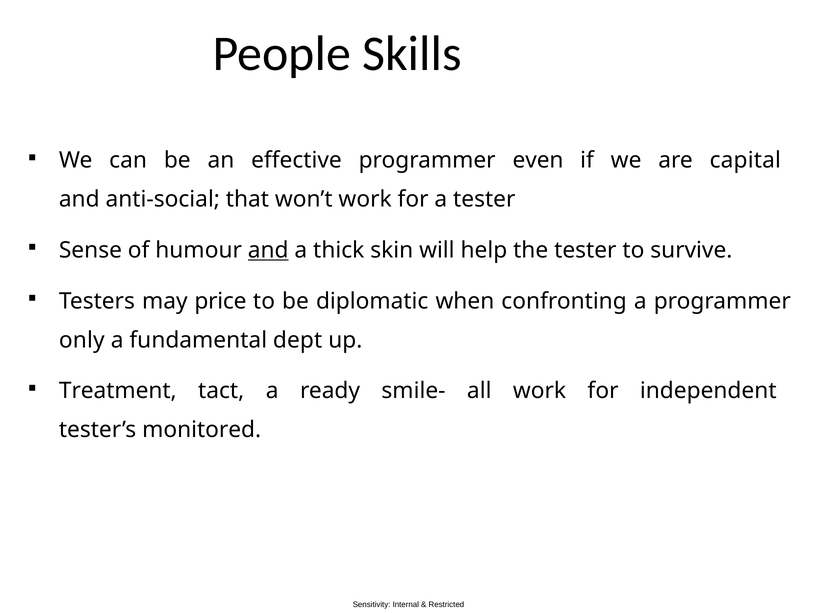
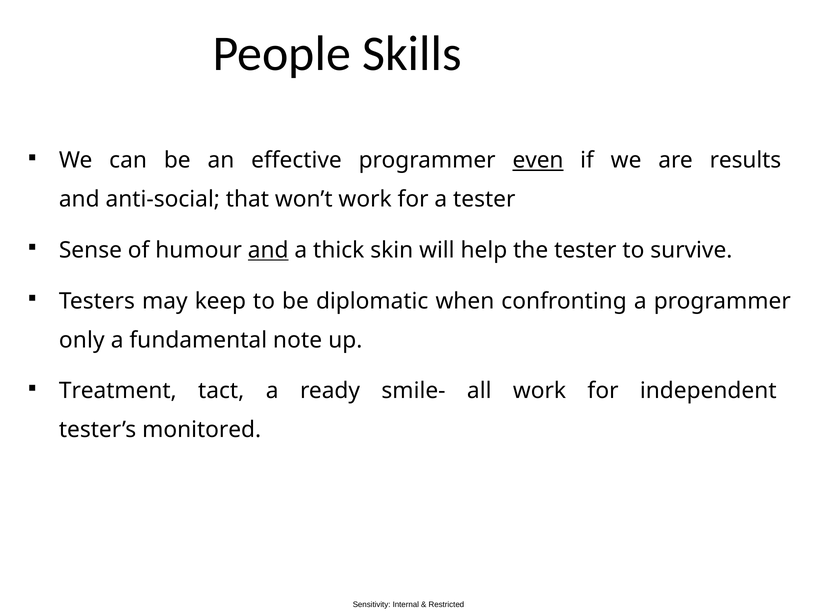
even underline: none -> present (538, 160)
capital: capital -> results (745, 160)
price: price -> keep (220, 301)
dept: dept -> note (298, 340)
